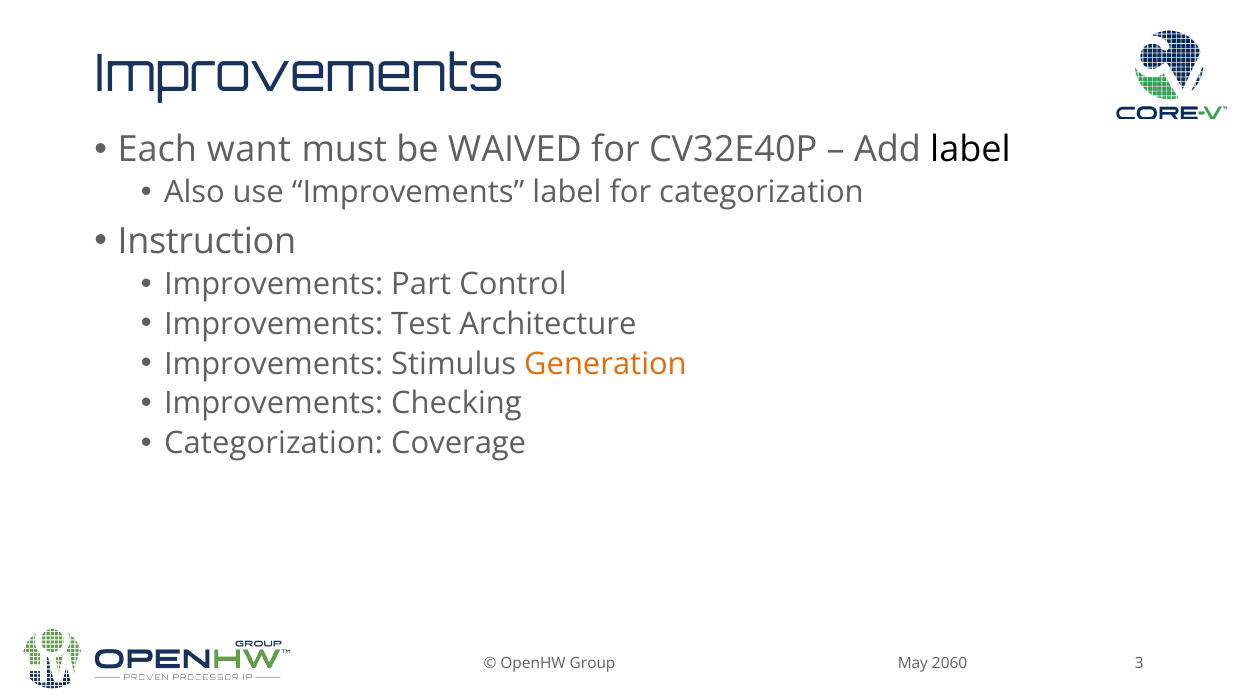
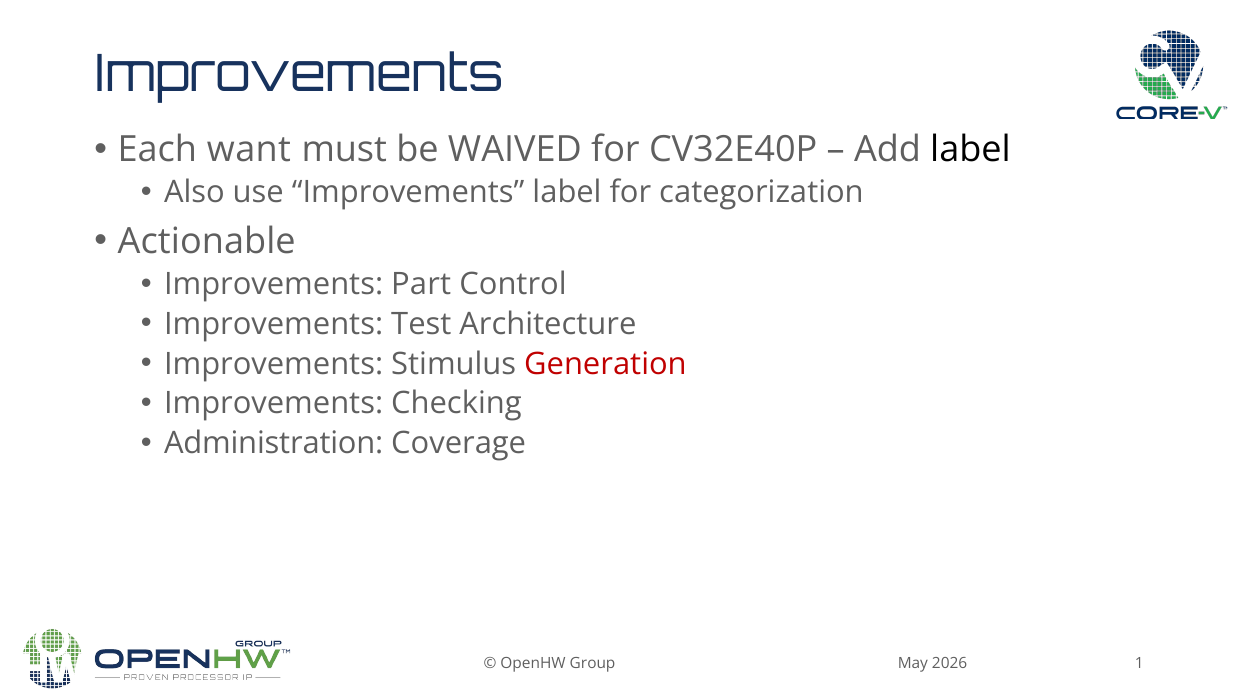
Instruction: Instruction -> Actionable (207, 242)
Generation colour: orange -> red (605, 364)
Categorization: Categorization -> Administration (274, 444)
3: 3 -> 1 (1139, 664)
2060: 2060 -> 2026 (950, 664)
